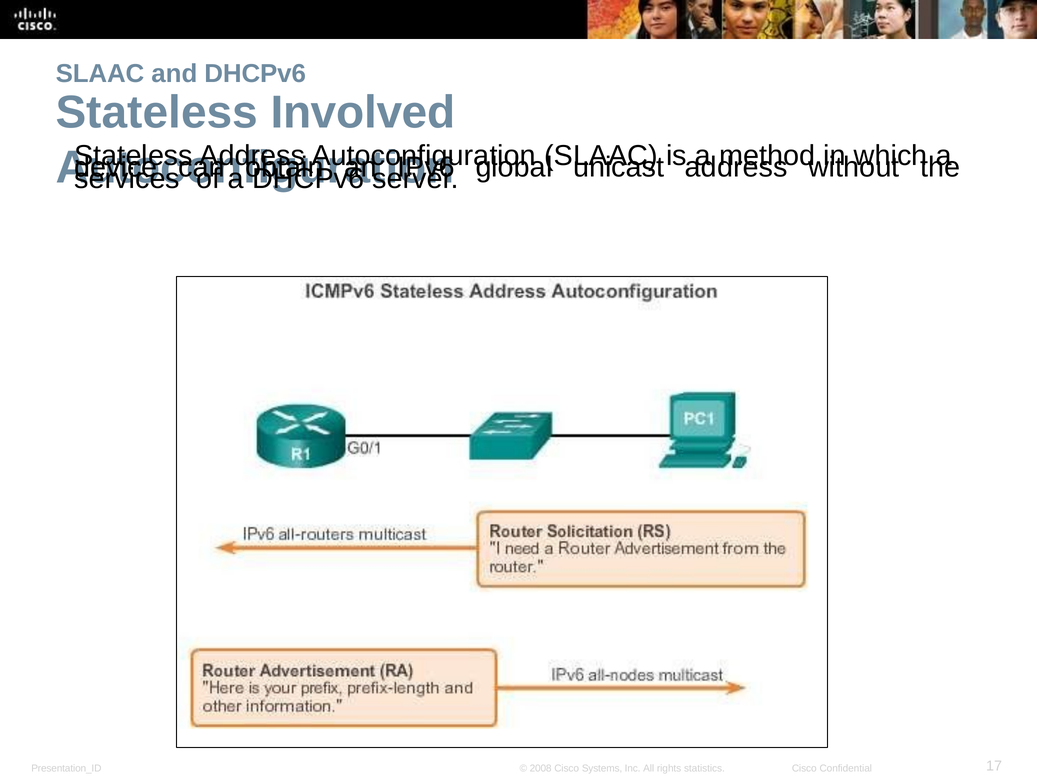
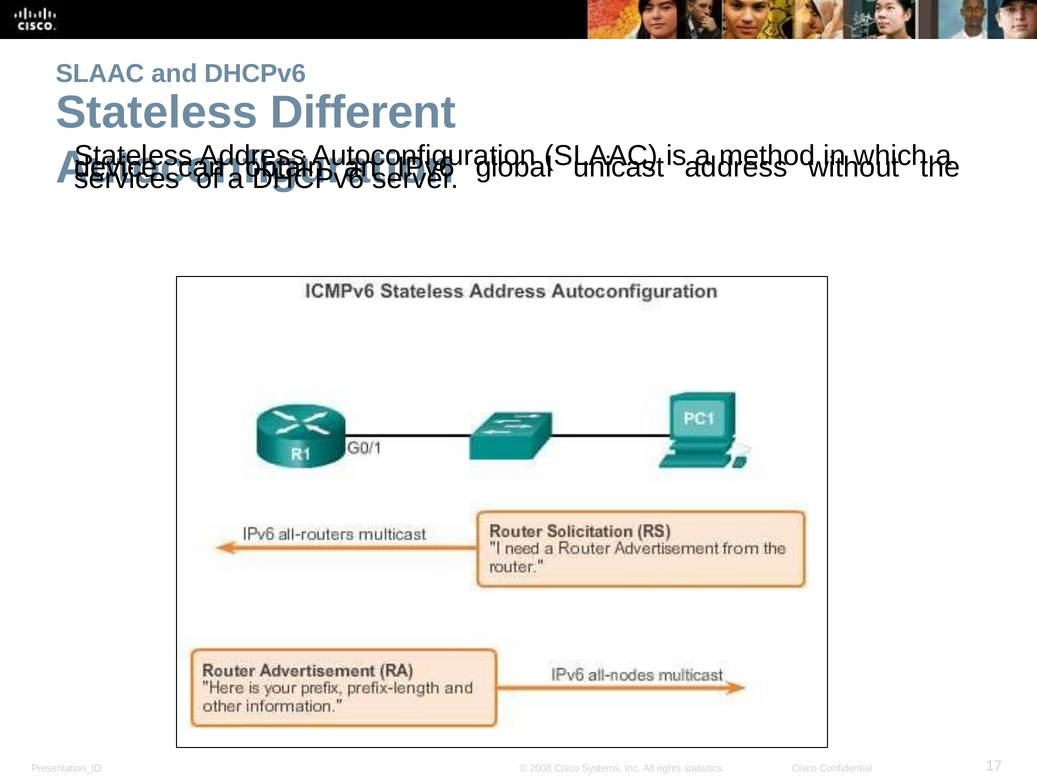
Involved: Involved -> Different (363, 112)
